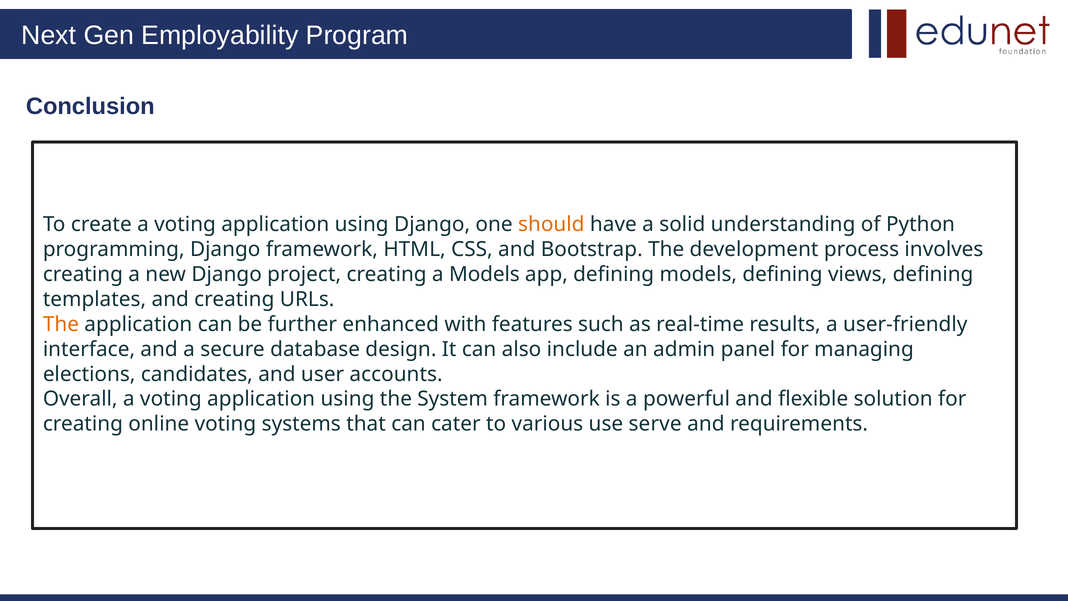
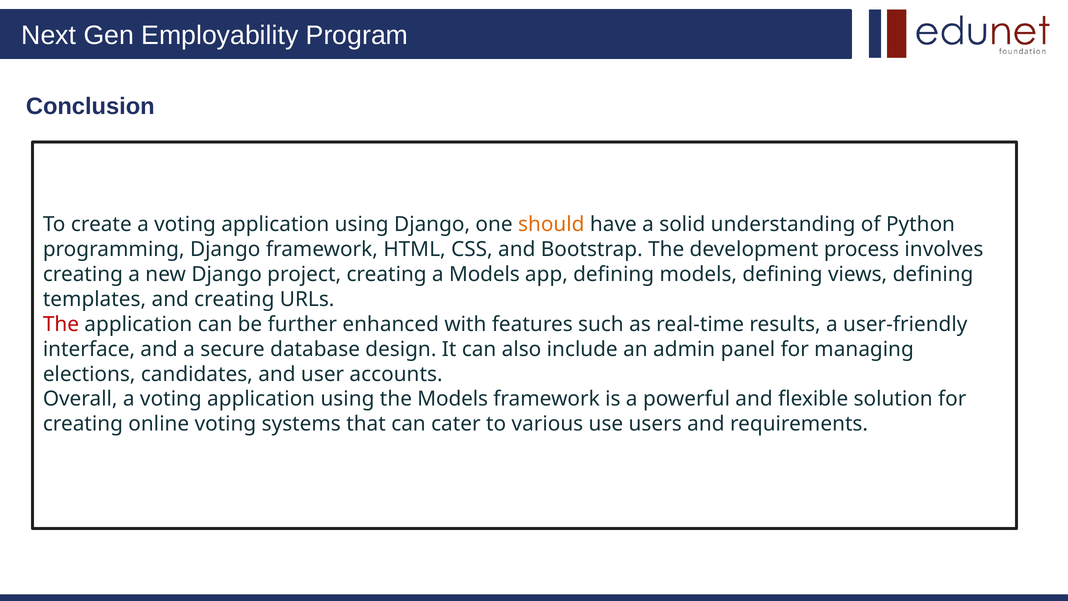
The colour: orange -> red (61, 324)
the System: System -> Models (453, 399)
serve: serve -> users (655, 424)
